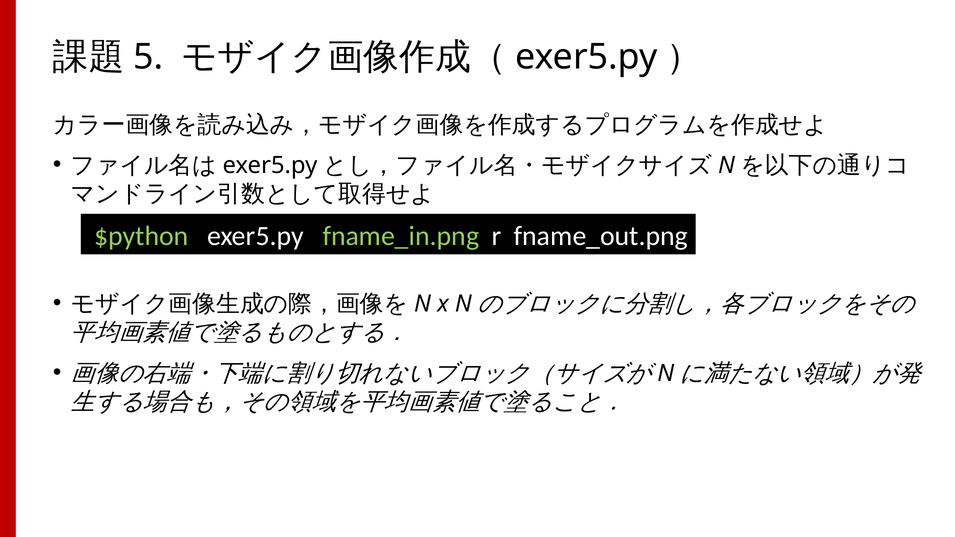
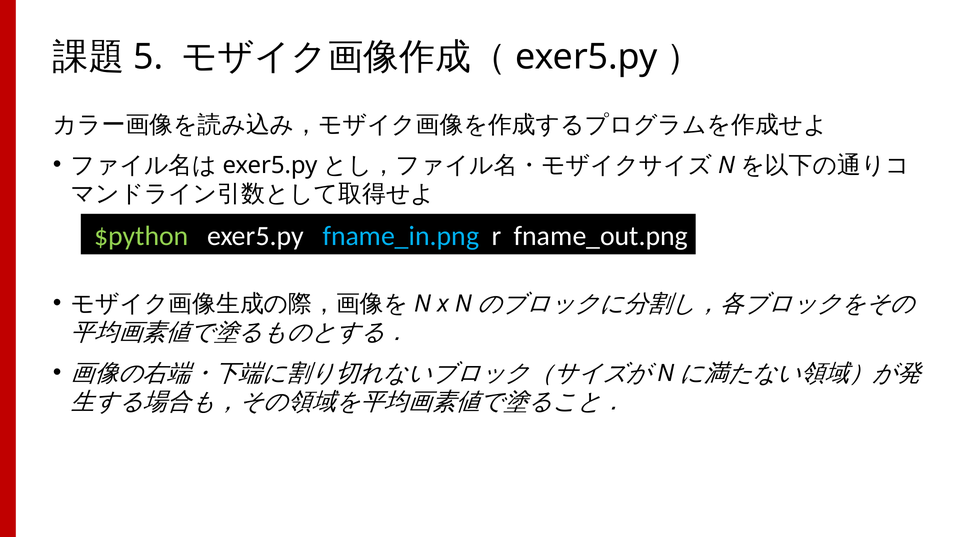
fname_in.png colour: light green -> light blue (401, 236)
